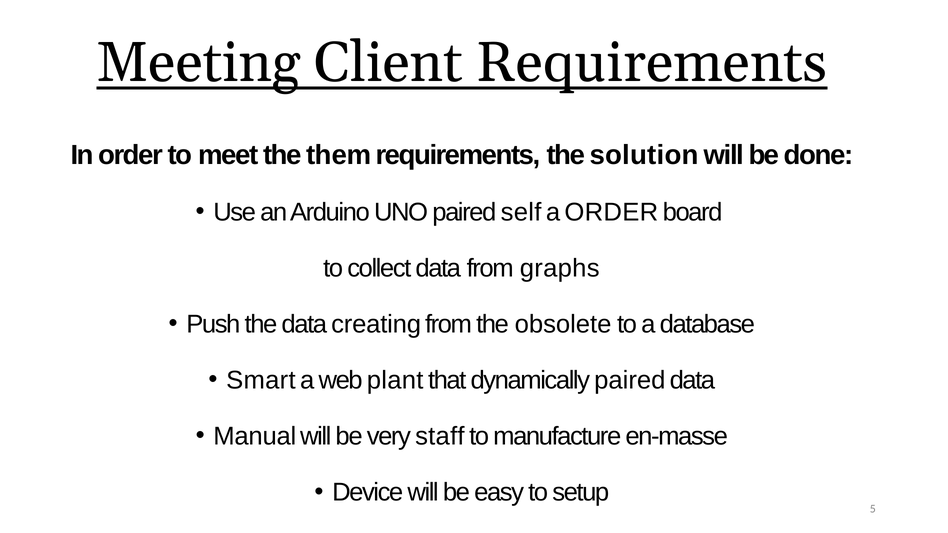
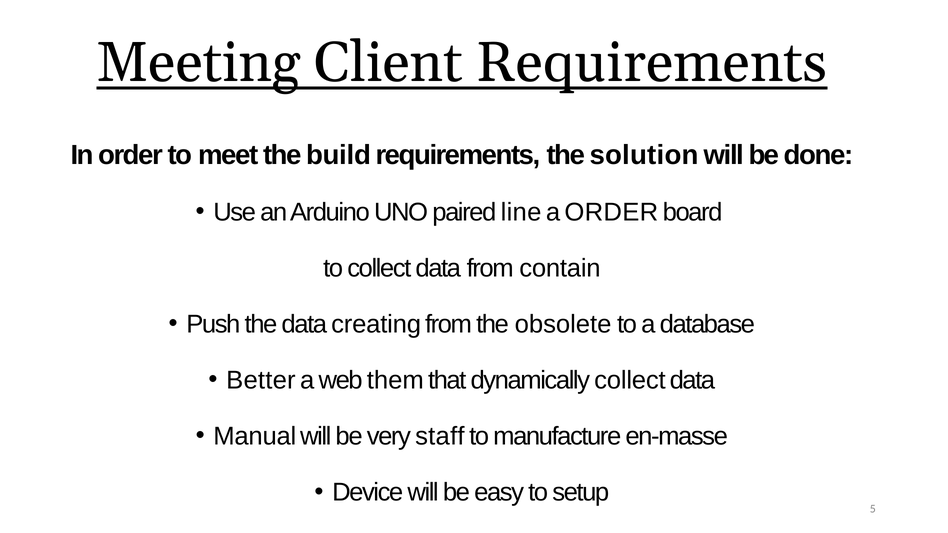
them: them -> build (339, 155)
self: self -> line (521, 212)
graphs: graphs -> contain (560, 268)
Smart: Smart -> Better (261, 381)
plant: plant -> them (395, 381)
dynamically paired: paired -> collect (630, 381)
